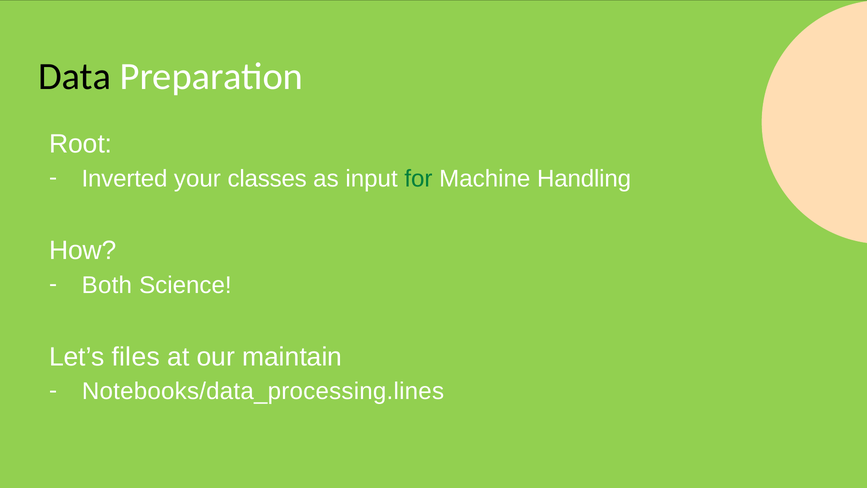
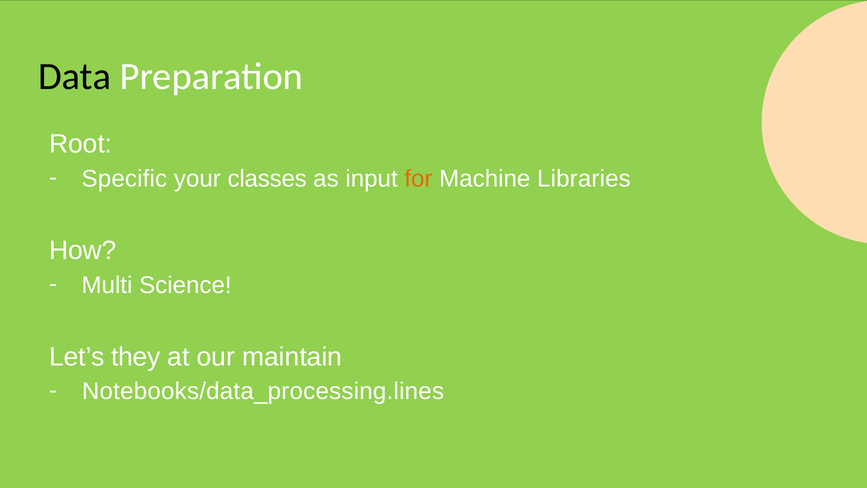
Inverted: Inverted -> Specific (124, 179)
for colour: green -> orange (418, 179)
Handling: Handling -> Libraries (584, 179)
Both: Both -> Multi (107, 285)
files: files -> they (136, 357)
